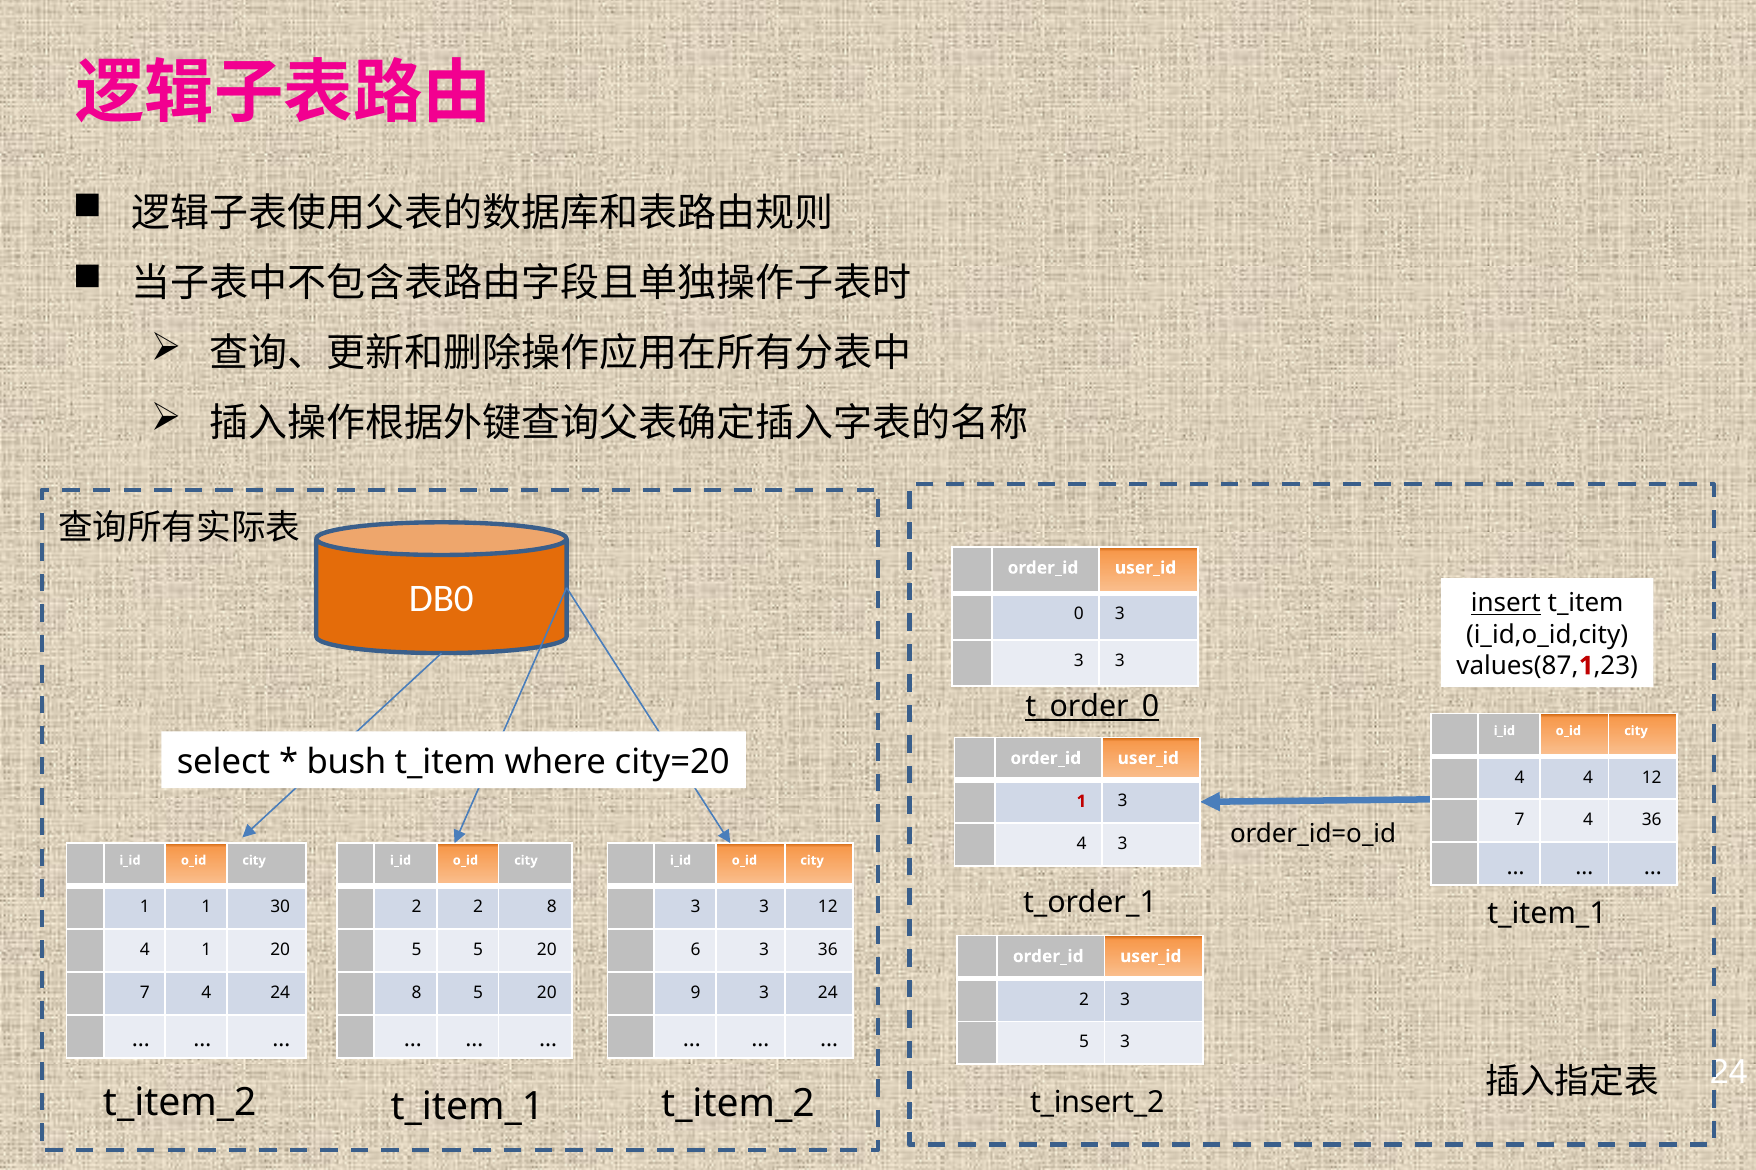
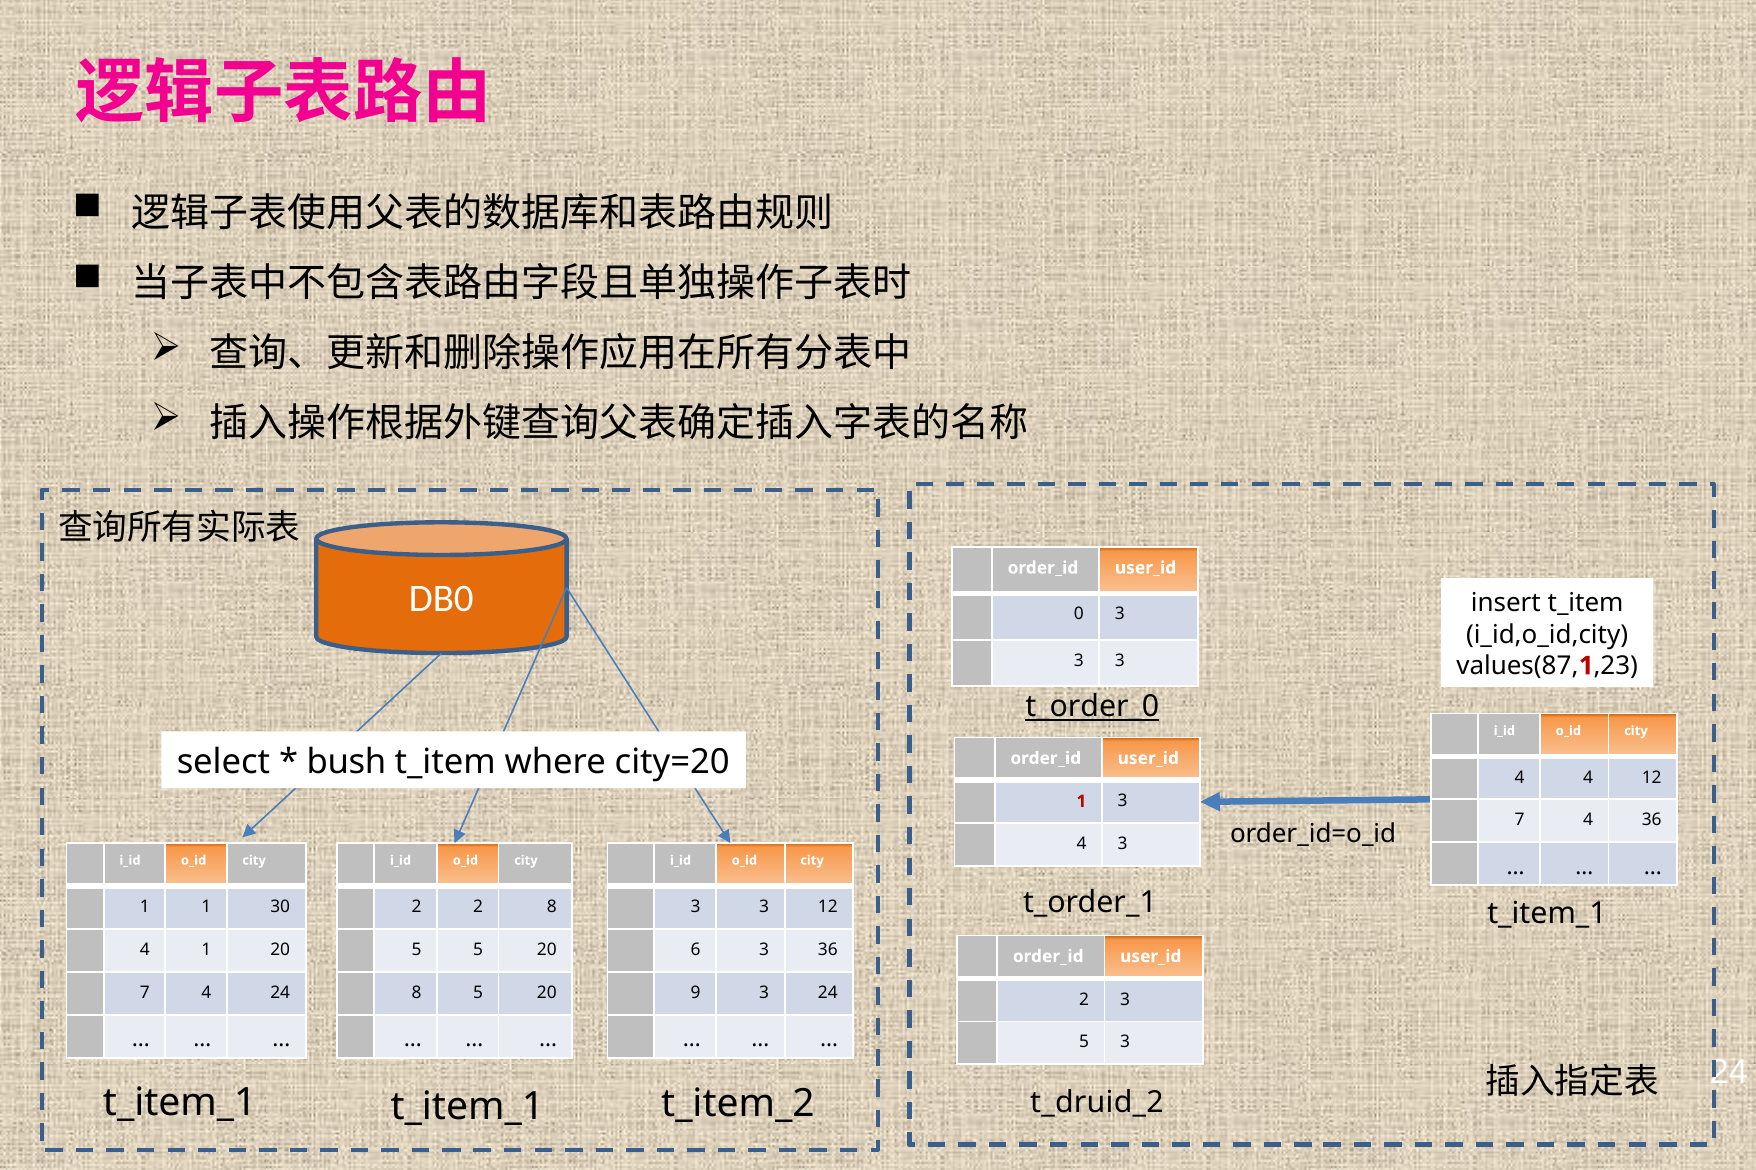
insert underline: present -> none (1506, 604)
t_item_2: t_item_2 -> t_item_1 (180, 1103)
t_insert_2: t_insert_2 -> t_druid_2 (1097, 1103)
